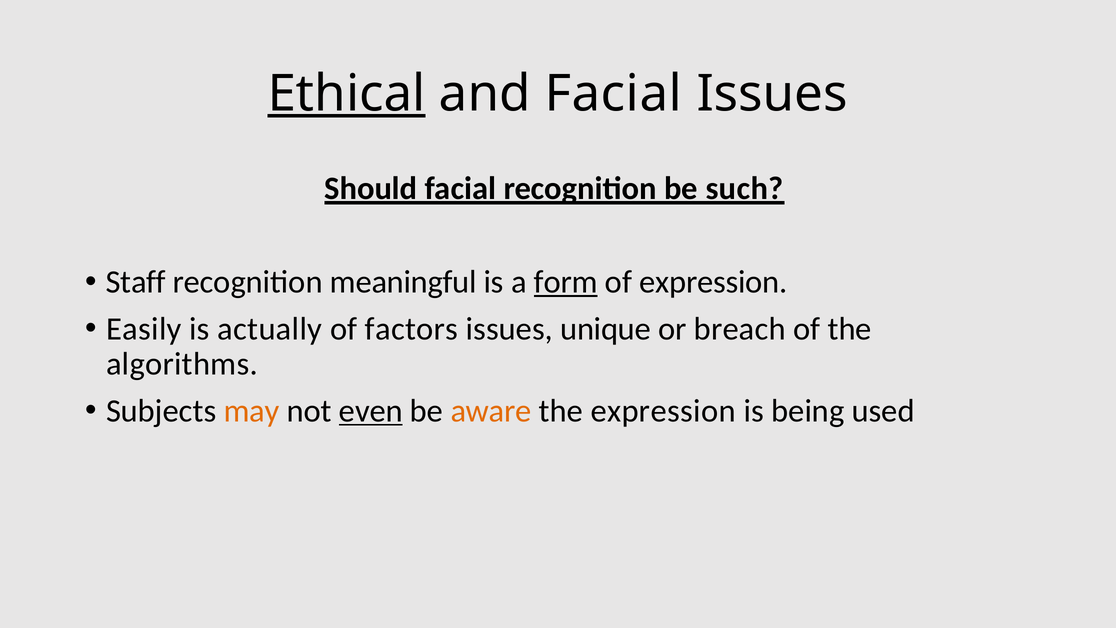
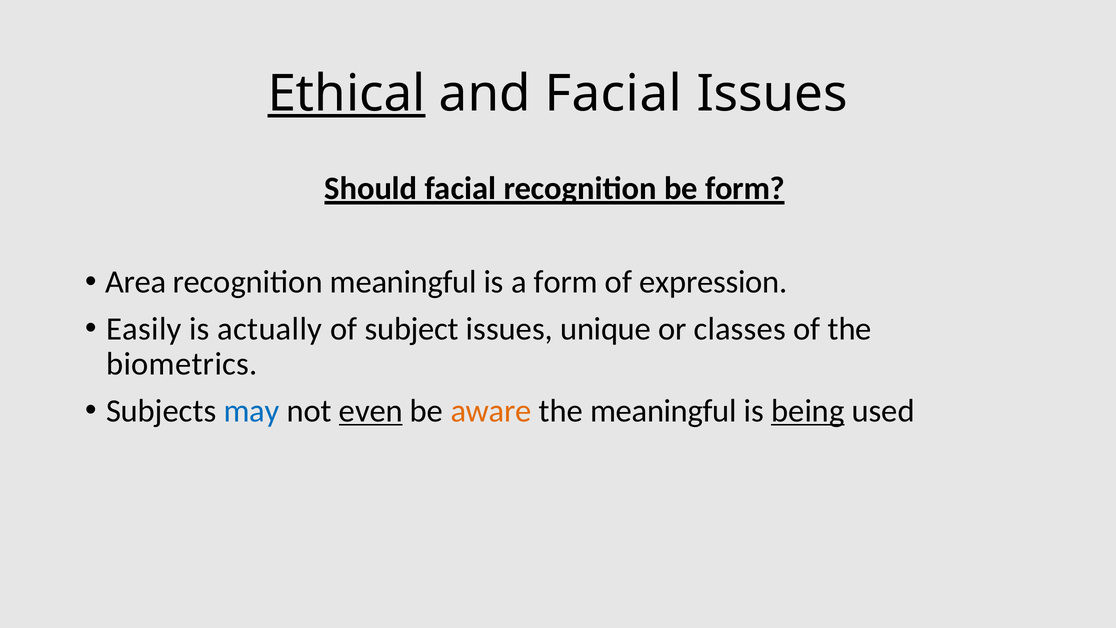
be such: such -> form (745, 189)
Staff: Staff -> Area (136, 282)
form underline: present -> none (566, 282)
factors: factors -> subject (412, 329)
breach: breach -> classes (740, 329)
algorithms: algorithms -> biometrics (182, 364)
may colour: orange -> blue (252, 411)
the expression: expression -> meaningful (663, 411)
being underline: none -> present (808, 411)
